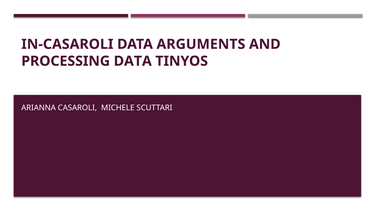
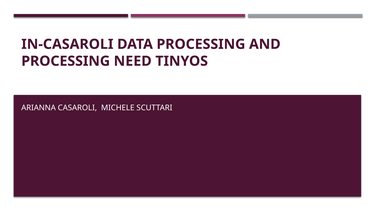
DATA ARGUMENTS: ARGUMENTS -> PROCESSING (201, 44)
PROCESSING DATA: DATA -> NEED (133, 61)
